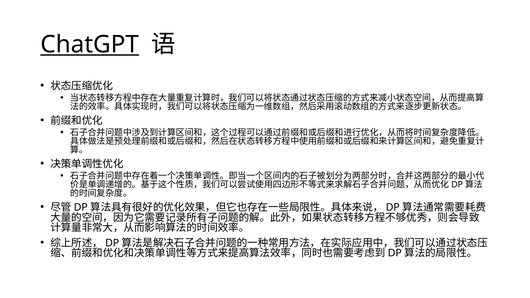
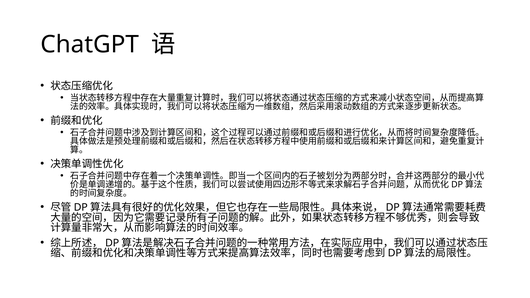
ChatGPT underline: present -> none (90, 45)
